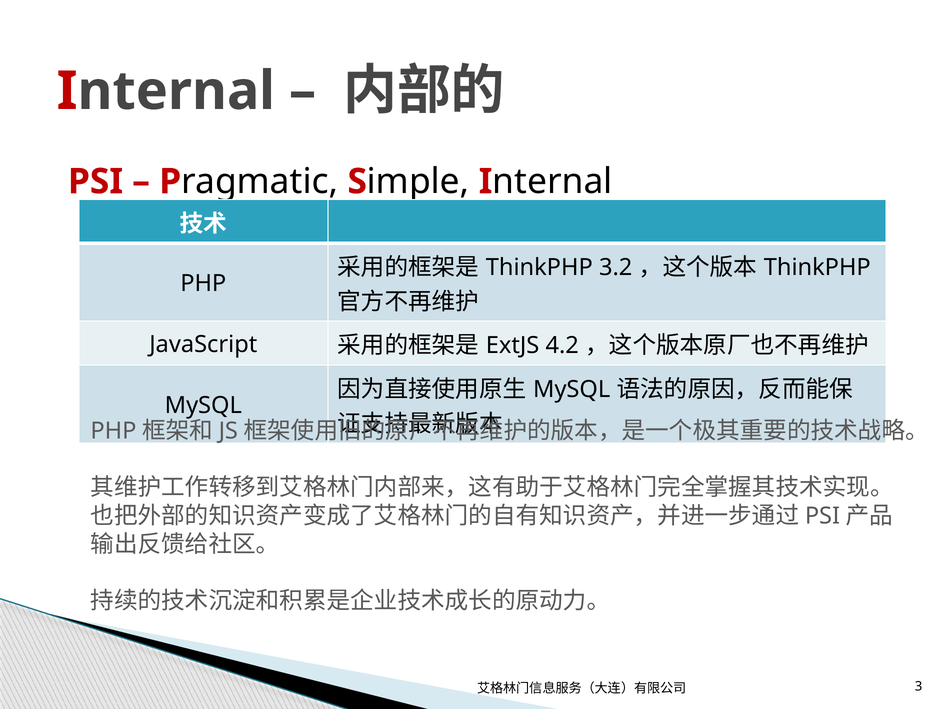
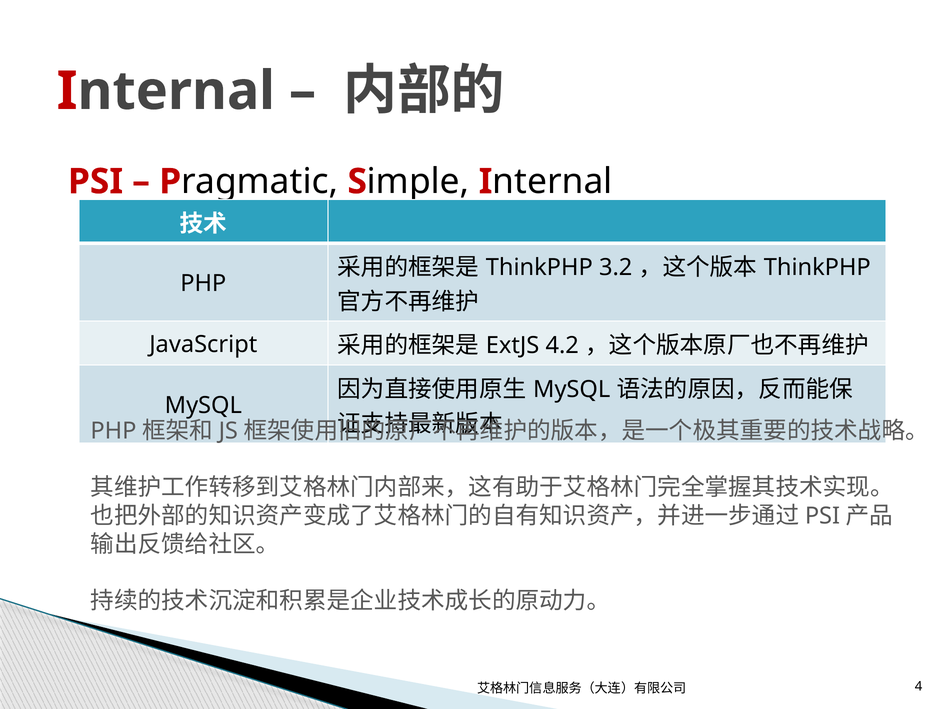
3: 3 -> 4 (919, 686)
